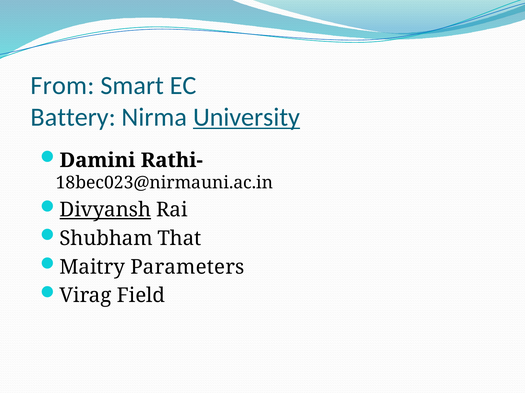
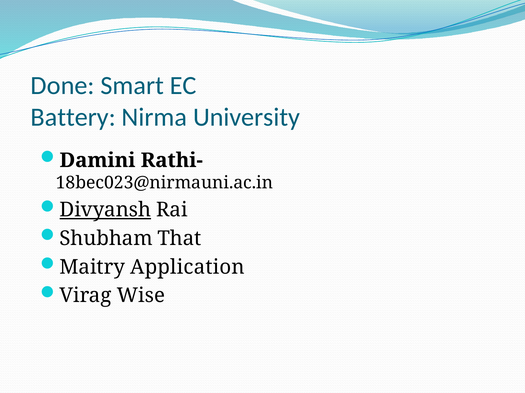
From: From -> Done (63, 86)
University underline: present -> none (247, 117)
Parameters: Parameters -> Application (187, 267)
Field: Field -> Wise (141, 296)
